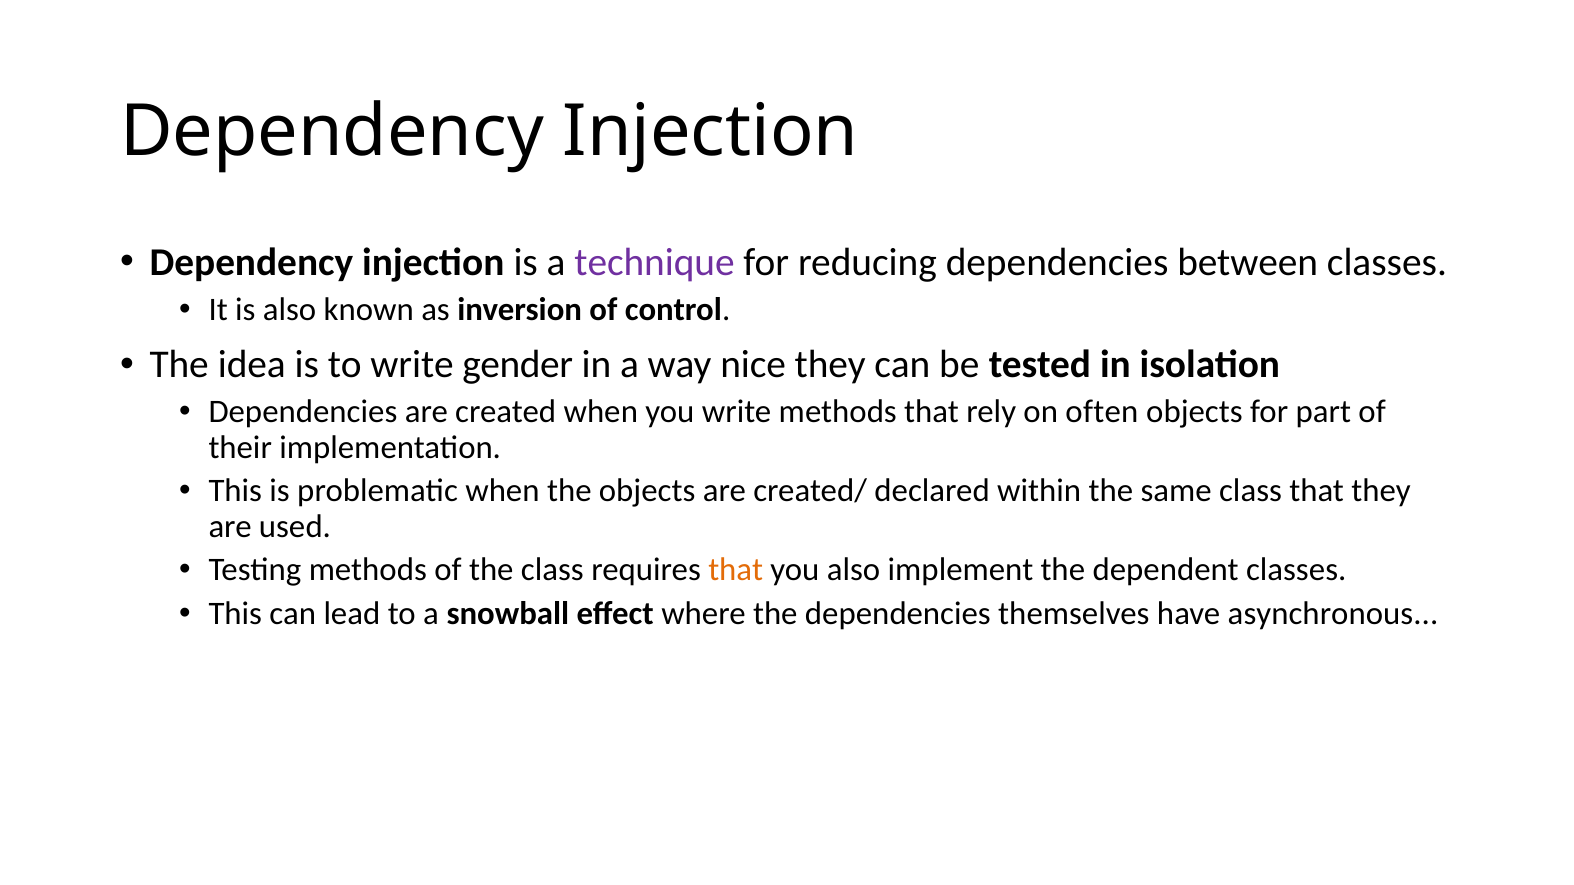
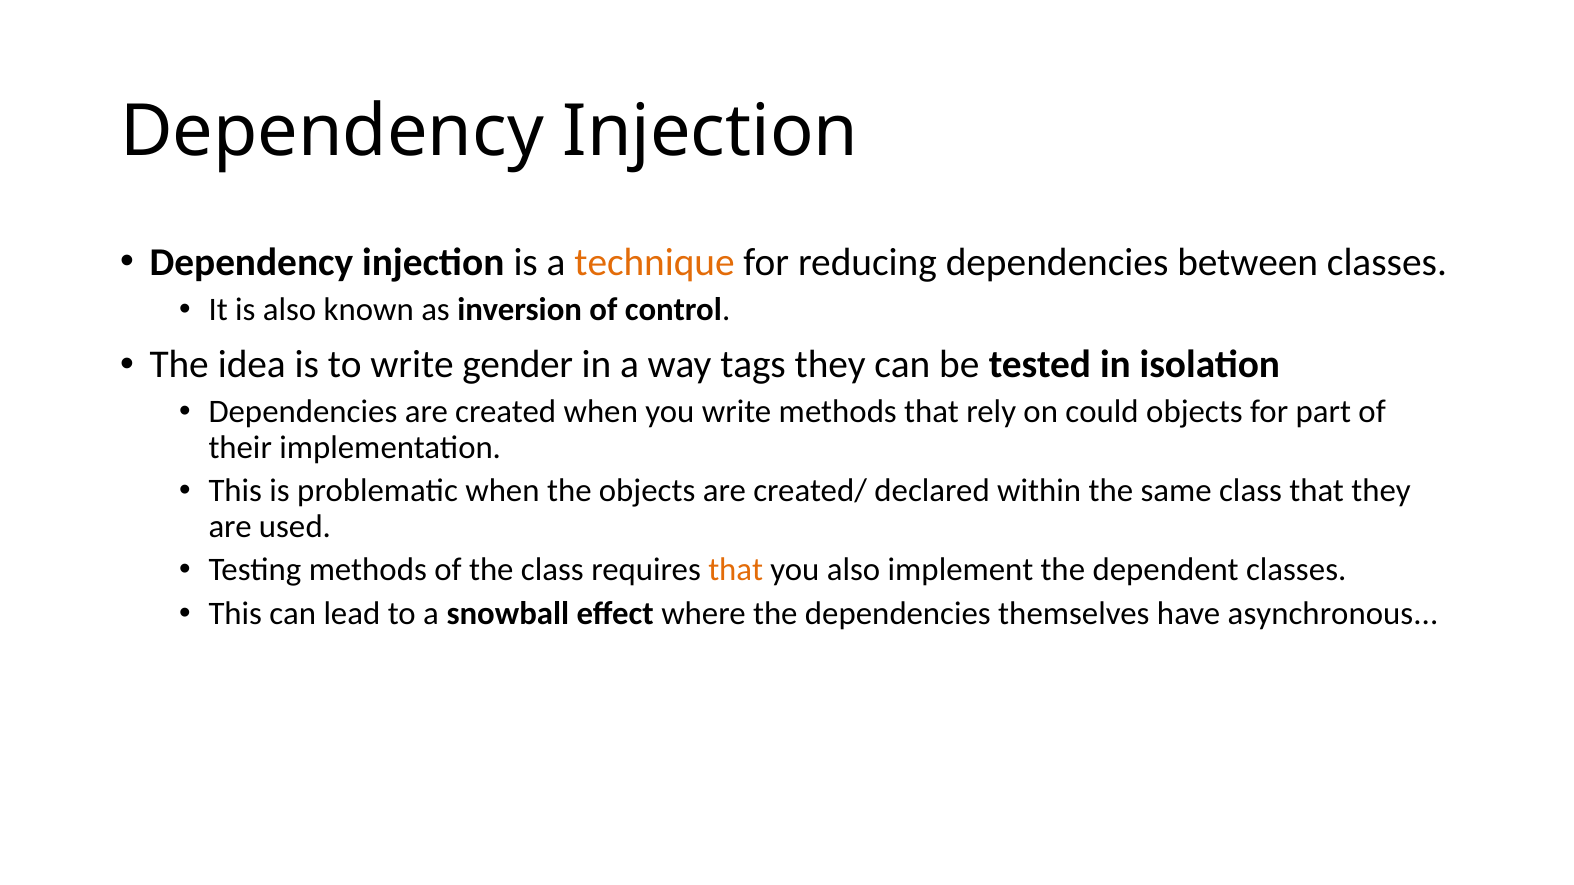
technique colour: purple -> orange (655, 263)
nice: nice -> tags (753, 365)
often: often -> could (1102, 412)
